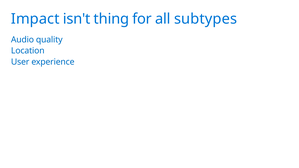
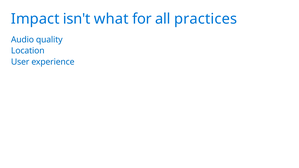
thing: thing -> what (111, 19)
subtypes: subtypes -> practices (206, 19)
